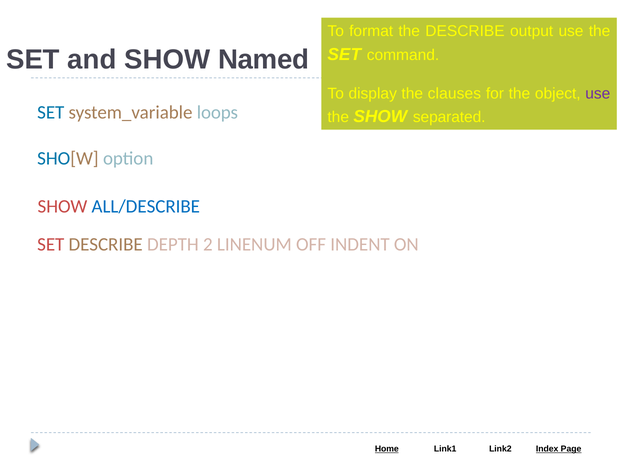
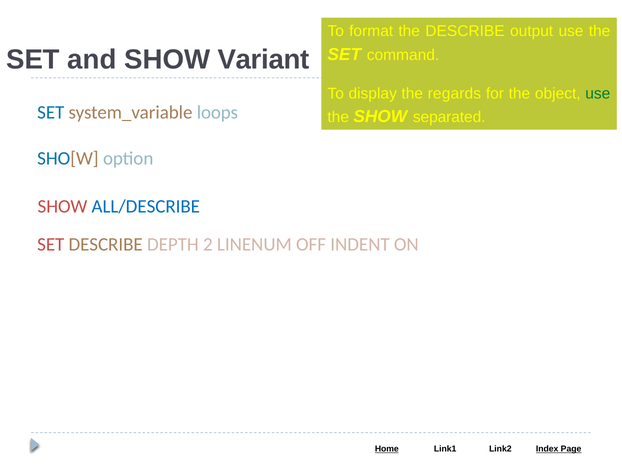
Named: Named -> Variant (264, 60)
clauses: clauses -> regards (454, 93)
use colour: purple -> green (598, 93)
